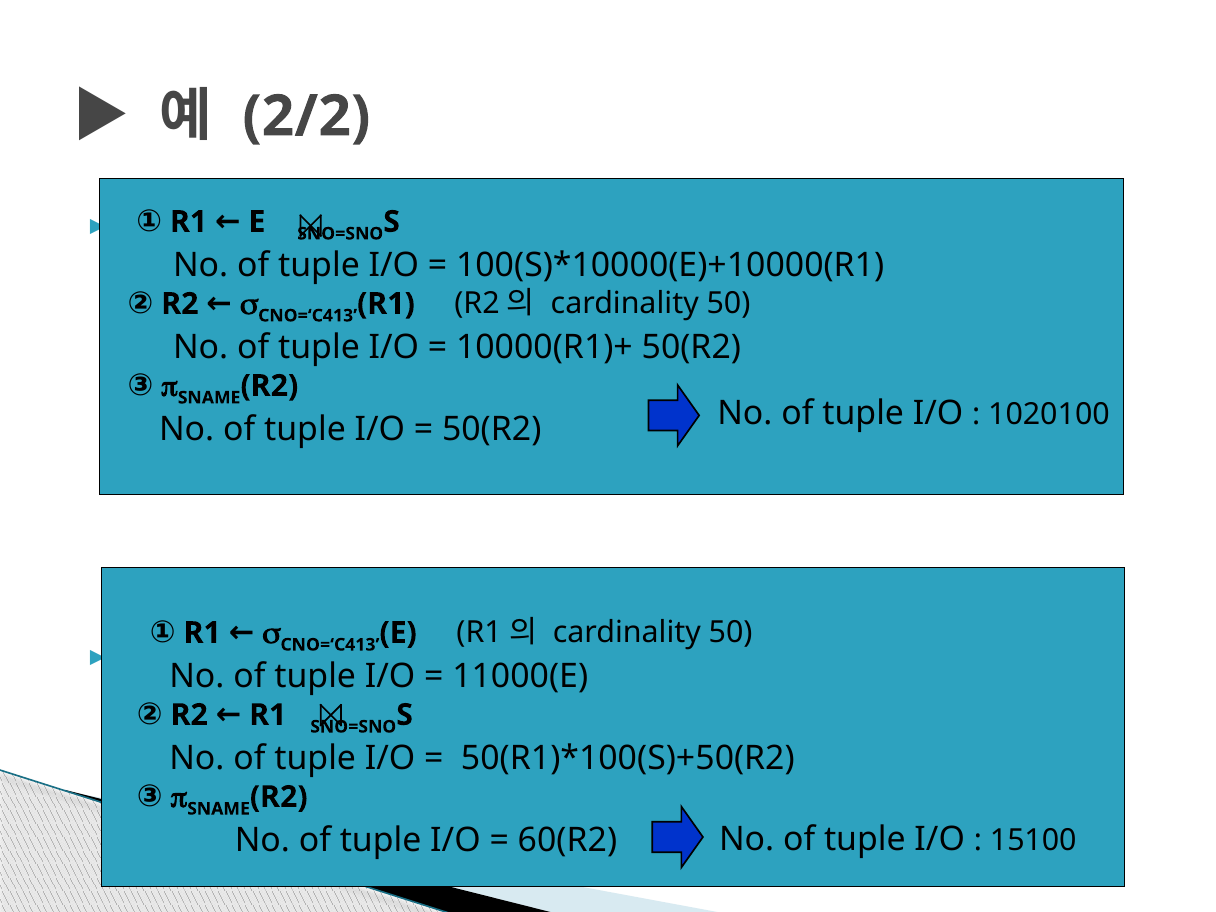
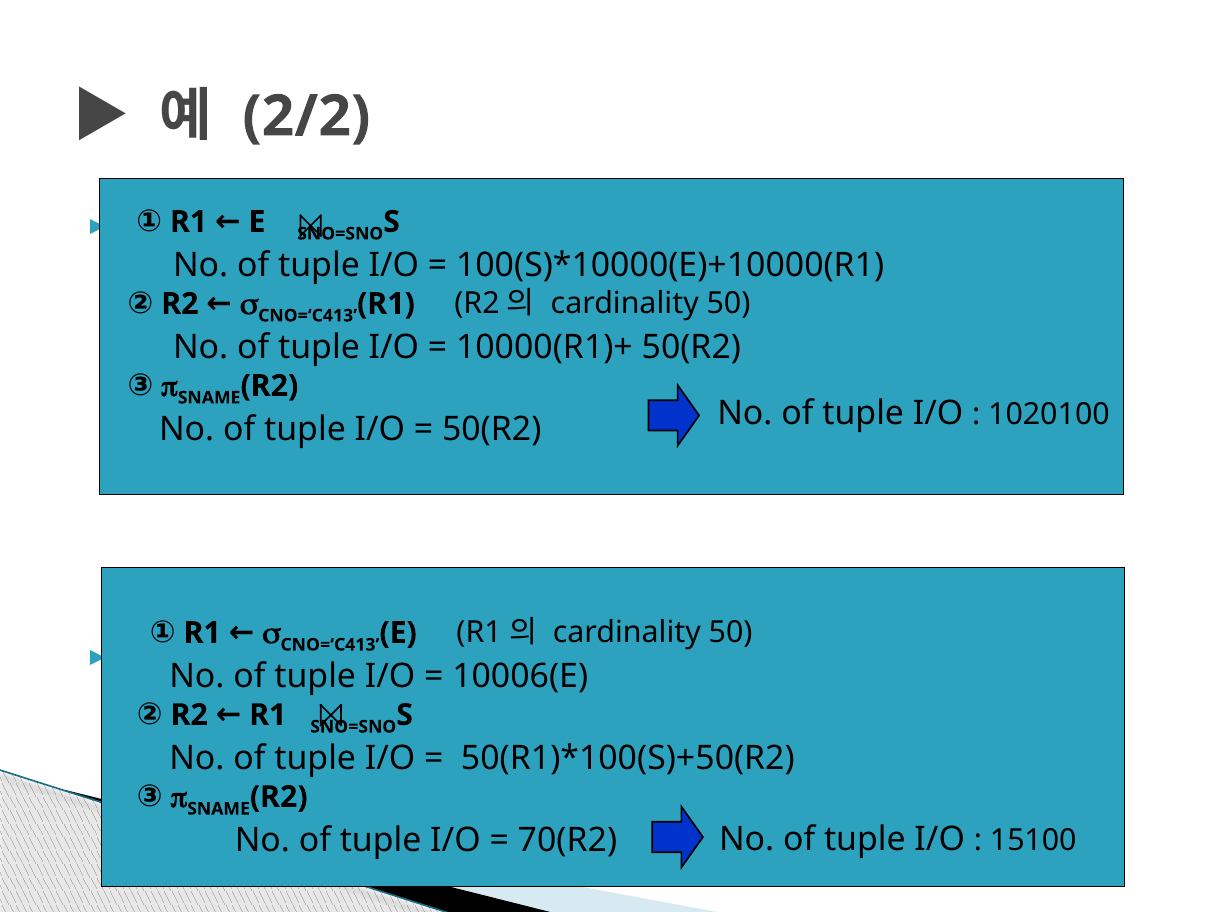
11000(E: 11000(E -> 10006(E (520, 677)
60(R2: 60(R2 -> 70(R2 (567, 841)
